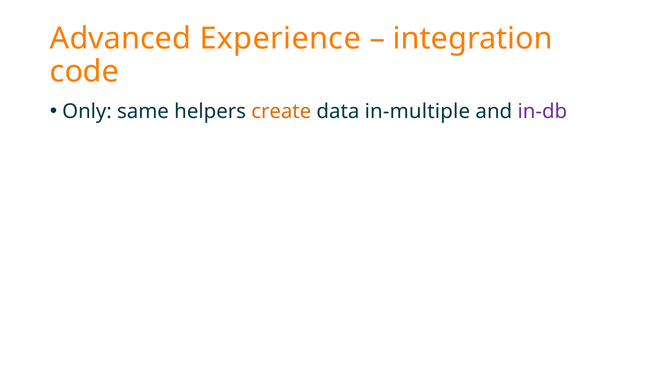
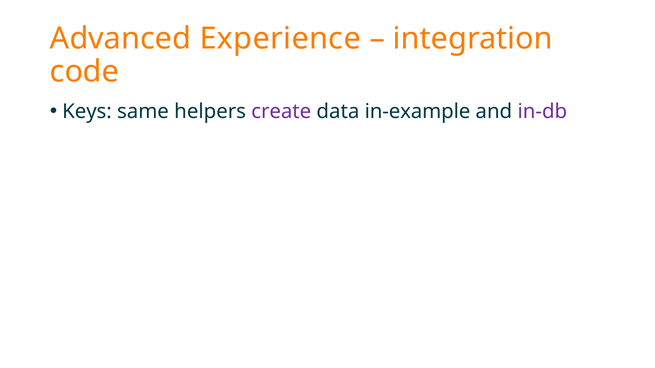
Only: Only -> Keys (87, 111)
create colour: orange -> purple (281, 111)
in-multiple: in-multiple -> in-example (418, 111)
